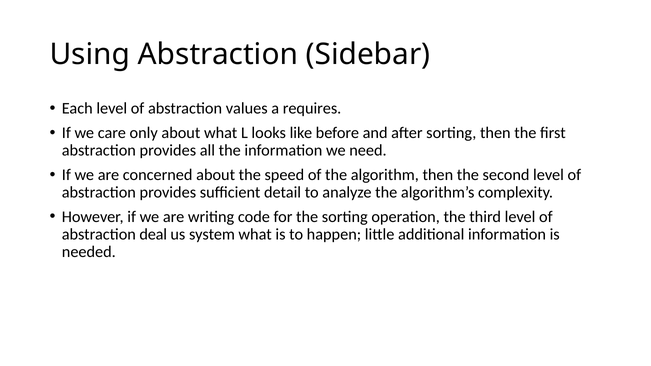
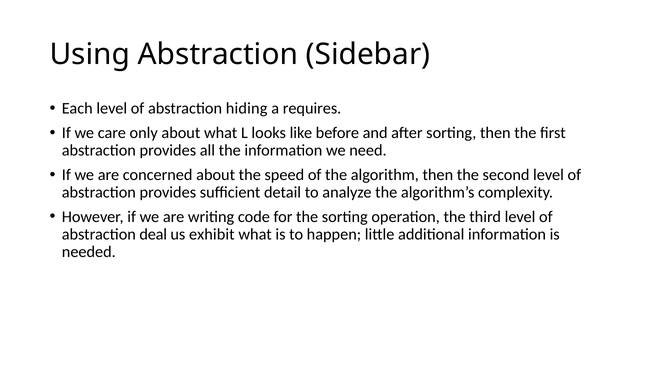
values: values -> hiding (247, 109)
system: system -> exhibit (212, 234)
